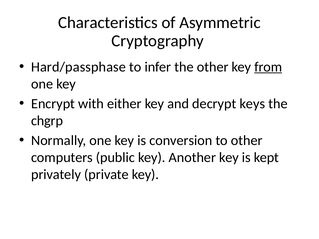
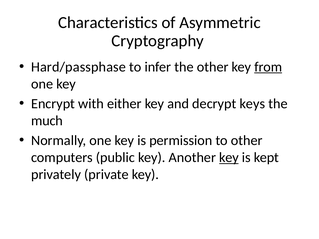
chgrp: chgrp -> much (47, 121)
conversion: conversion -> permission (181, 141)
key underline: none -> present (229, 158)
